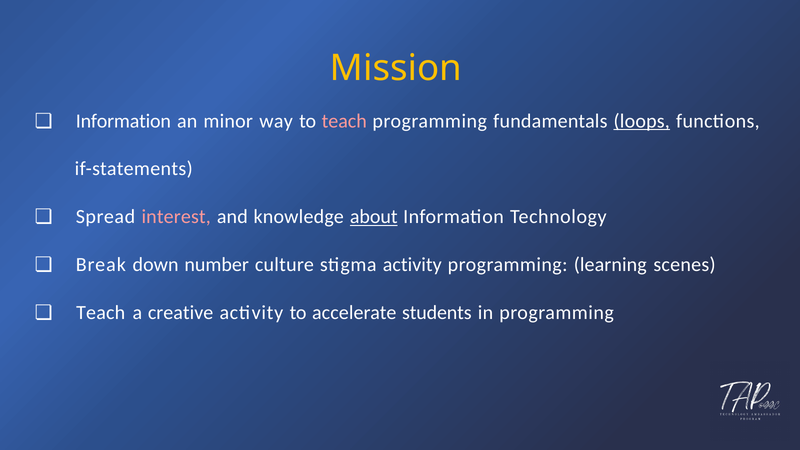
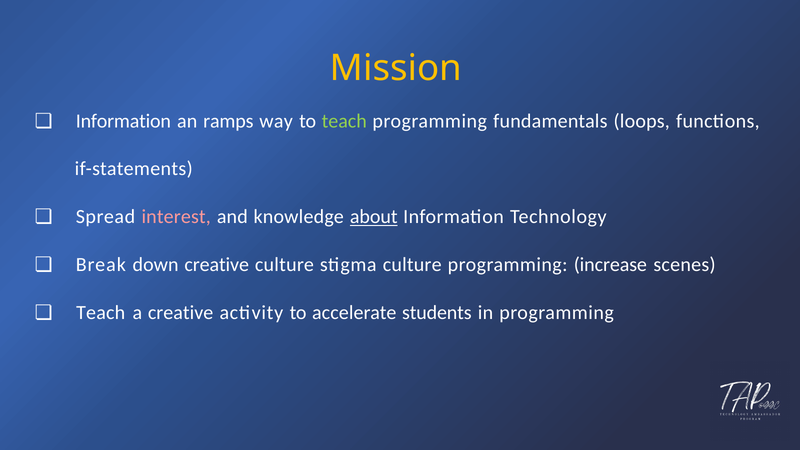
minor: minor -> ramps (228, 121)
teach colour: pink -> light green (344, 121)
loops underline: present -> none (642, 121)
down number: number -> creative (217, 265)
stigma activity: activity -> culture (412, 265)
learning: learning -> increase (610, 265)
